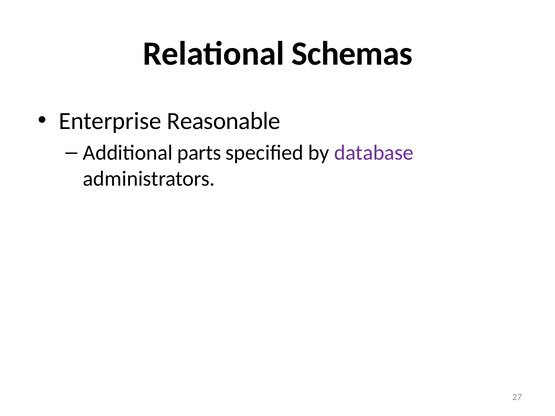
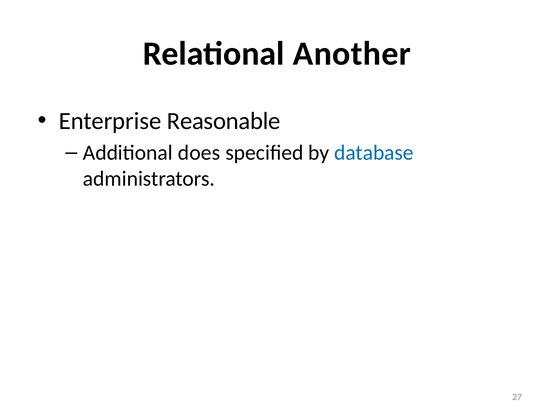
Schemas: Schemas -> Another (352, 54)
parts: parts -> does (199, 153)
database colour: purple -> blue (374, 153)
